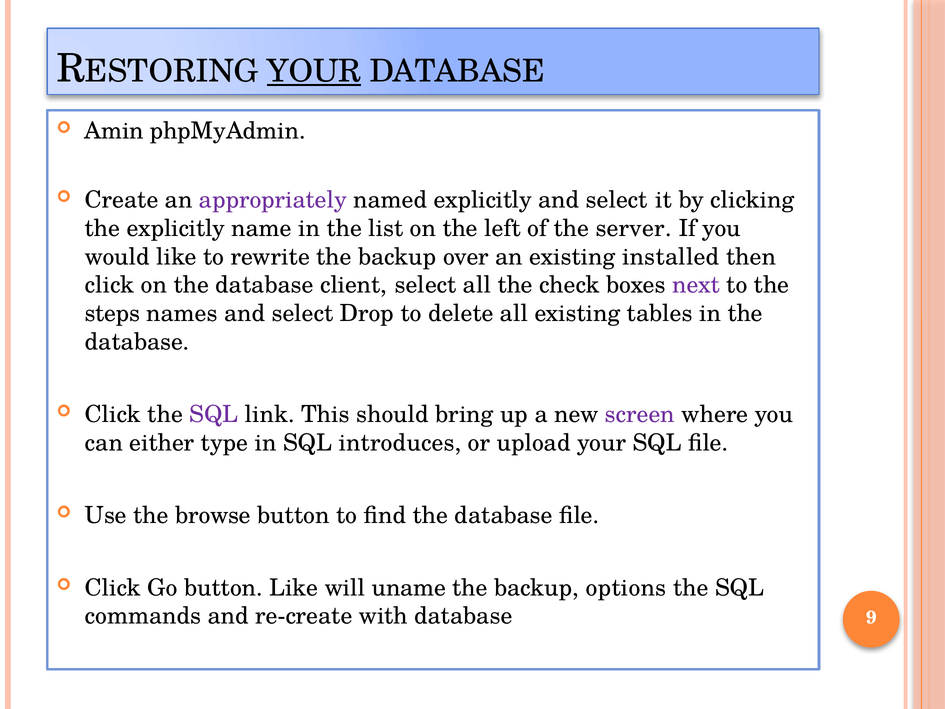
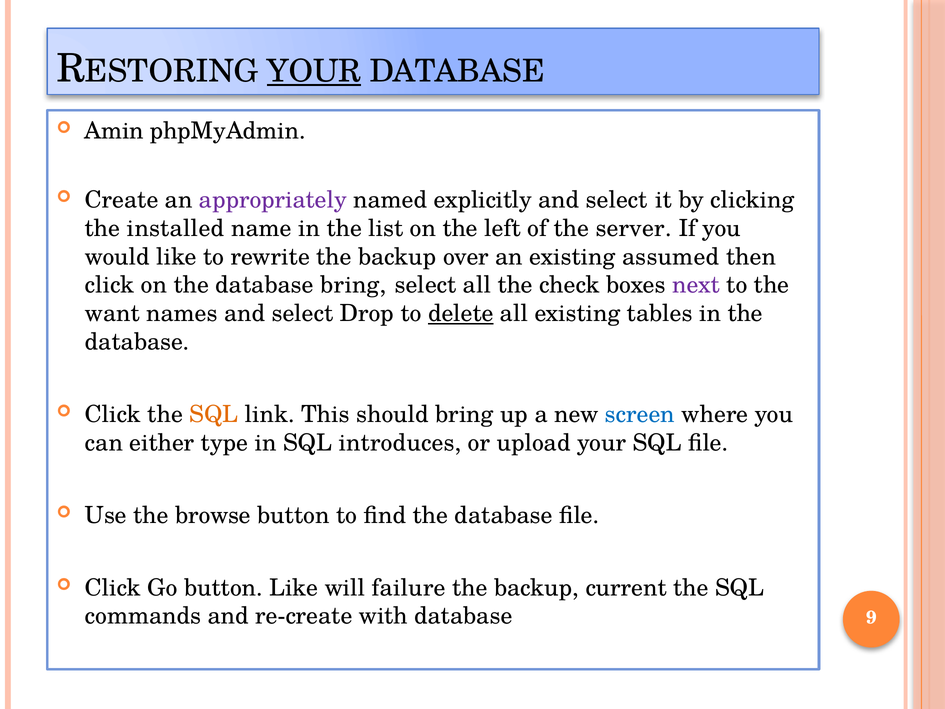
the explicitly: explicitly -> installed (176, 228)
installed: installed -> assumed (671, 257)
database client: client -> bring (353, 285)
steps: steps -> want (112, 313)
delete underline: none -> present (461, 313)
SQL colour: purple -> orange (214, 414)
screen colour: purple -> blue (640, 414)
uname: uname -> failure (409, 588)
options: options -> current (626, 588)
